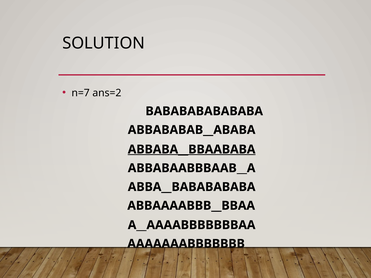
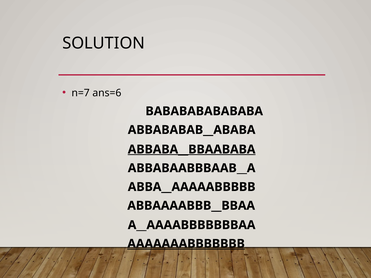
ans=2: ans=2 -> ans=6 (107, 93)
ABBA__BABABABABA: ABBA__BABABABABA -> ABBA__AAAAABBBBB (192, 187)
AAAAAAABBBBBBB underline: none -> present (186, 244)
